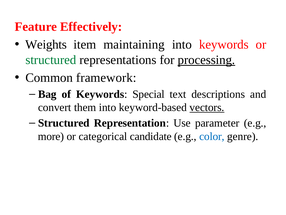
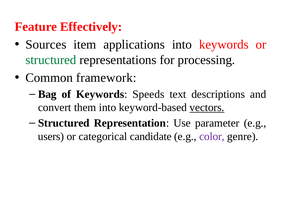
Weights: Weights -> Sources (46, 44)
maintaining: maintaining -> applications (134, 44)
processing underline: present -> none (206, 60)
Special: Special -> Speeds (148, 94)
more: more -> users (51, 136)
color colour: blue -> purple (212, 136)
